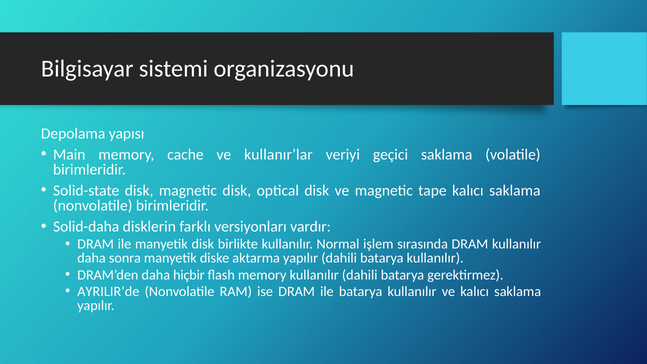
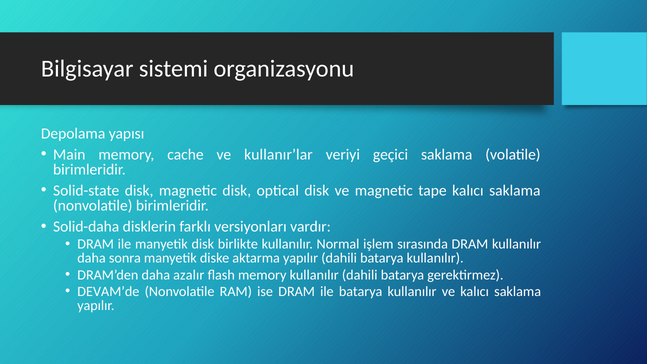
hiçbir: hiçbir -> azalır (189, 275)
AYRILIR’de: AYRILIR’de -> DEVAM’de (108, 292)
